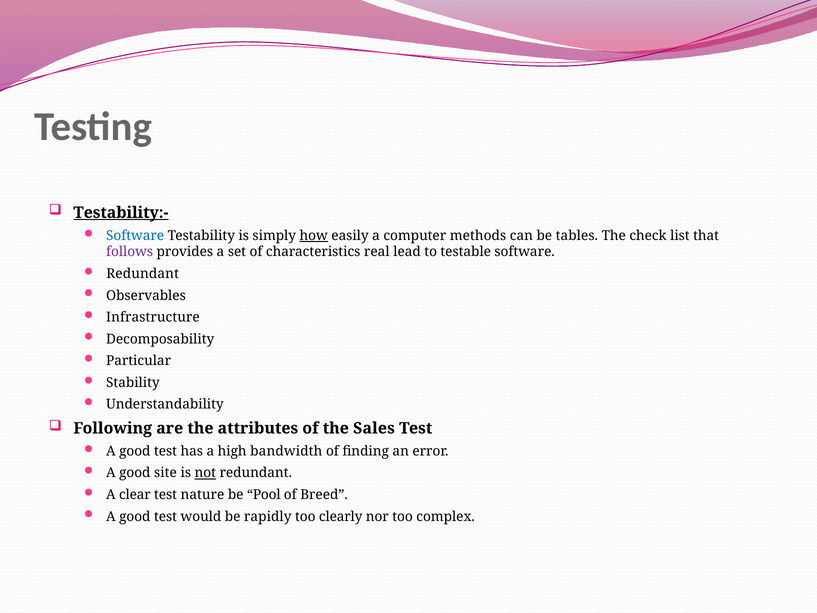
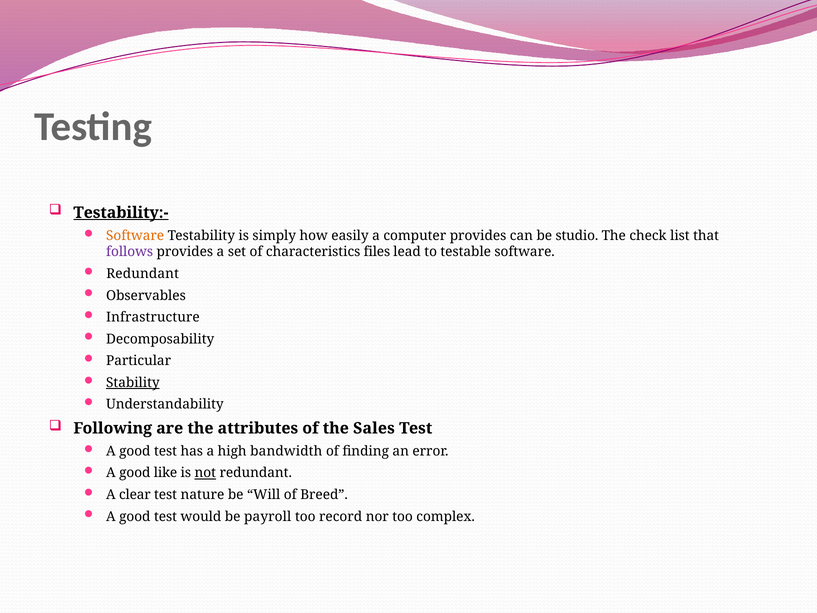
Software colour: blue -> orange (135, 236)
how underline: present -> none (314, 236)
computer methods: methods -> provides (478, 236)
tables: tables -> studio (577, 236)
real: real -> files (377, 252)
Stability underline: none -> present (133, 383)
site: site -> like (166, 473)
Pool: Pool -> Will (264, 495)
rapidly: rapidly -> payroll (268, 516)
clearly: clearly -> record (341, 516)
